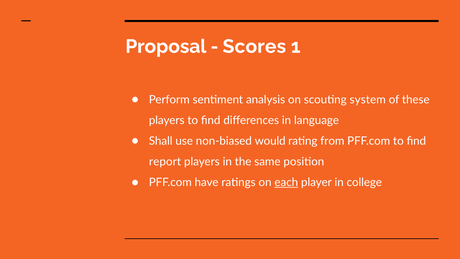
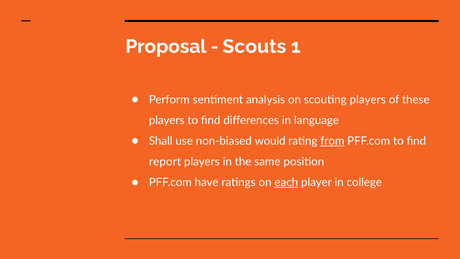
Scores: Scores -> Scouts (254, 46)
scouting system: system -> players (368, 99)
from underline: none -> present (332, 141)
